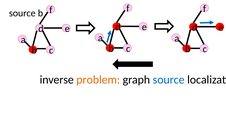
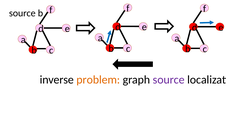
source colour: blue -> purple (169, 80)
